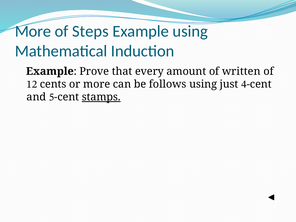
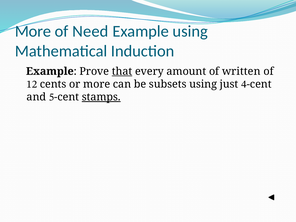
Steps: Steps -> Need (90, 31)
that underline: none -> present (122, 71)
follows: follows -> subsets (168, 84)
